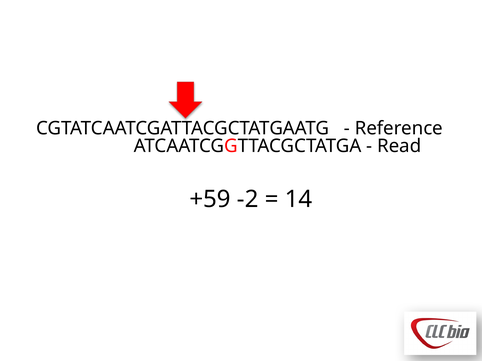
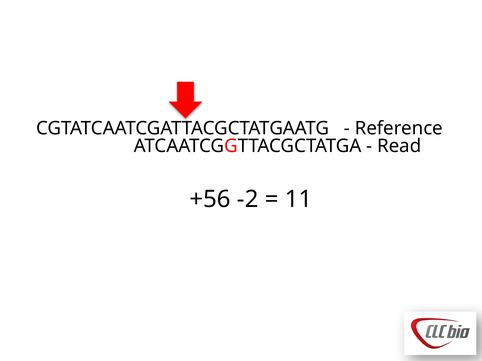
+59: +59 -> +56 (210, 199)
14: 14 -> 11 (299, 199)
